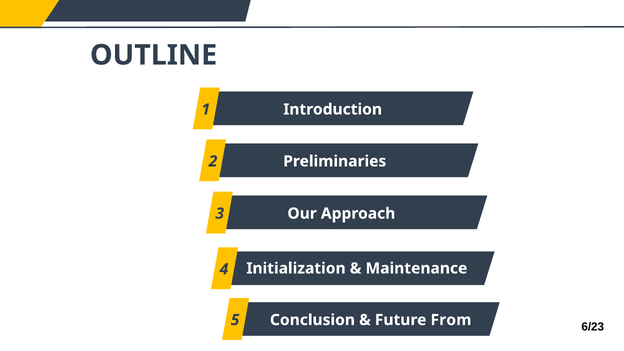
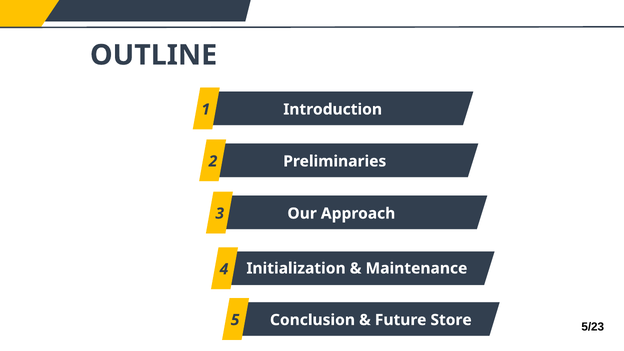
From: From -> Store (451, 320)
6/23: 6/23 -> 5/23 (593, 327)
